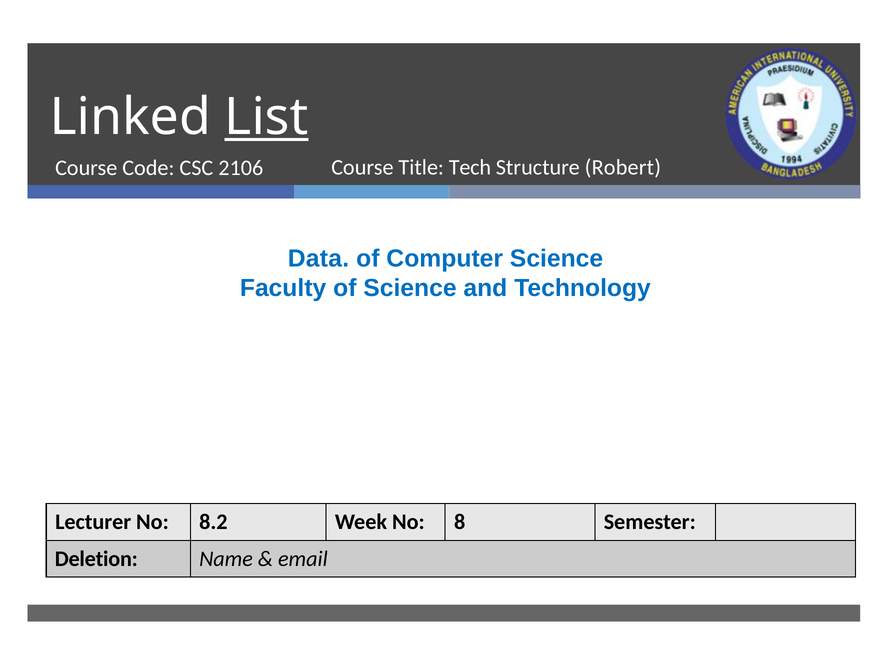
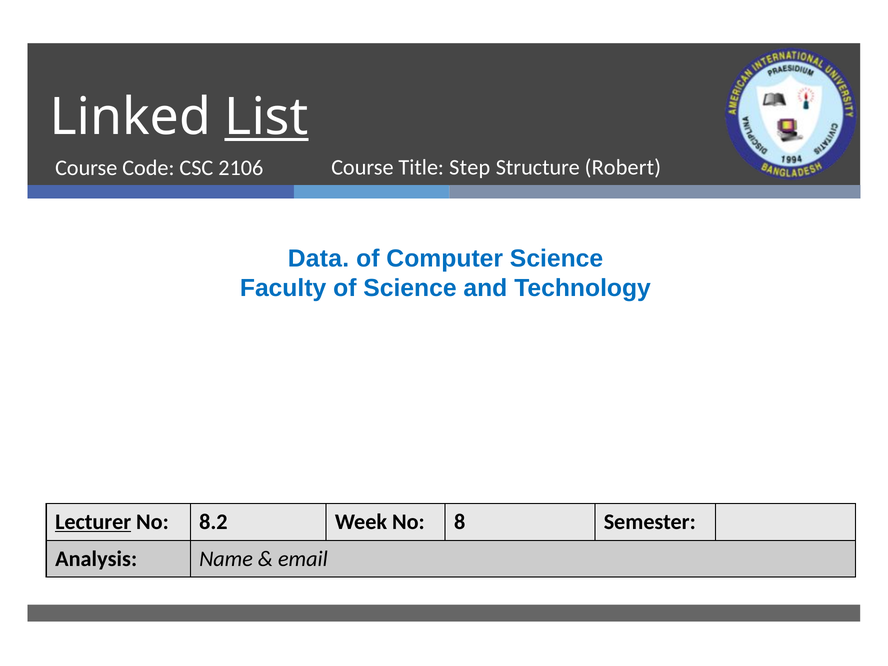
Tech: Tech -> Step (470, 168)
Lecturer underline: none -> present (93, 522)
Deletion: Deletion -> Analysis (96, 559)
